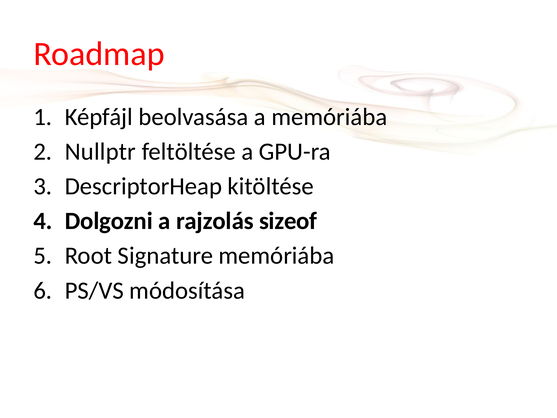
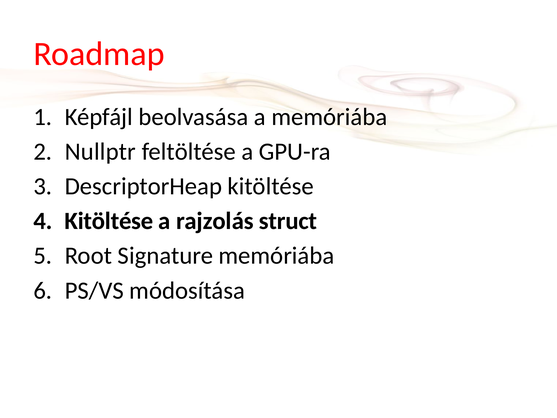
Dolgozni: Dolgozni -> Kitöltése (109, 221)
sizeof: sizeof -> struct (288, 221)
